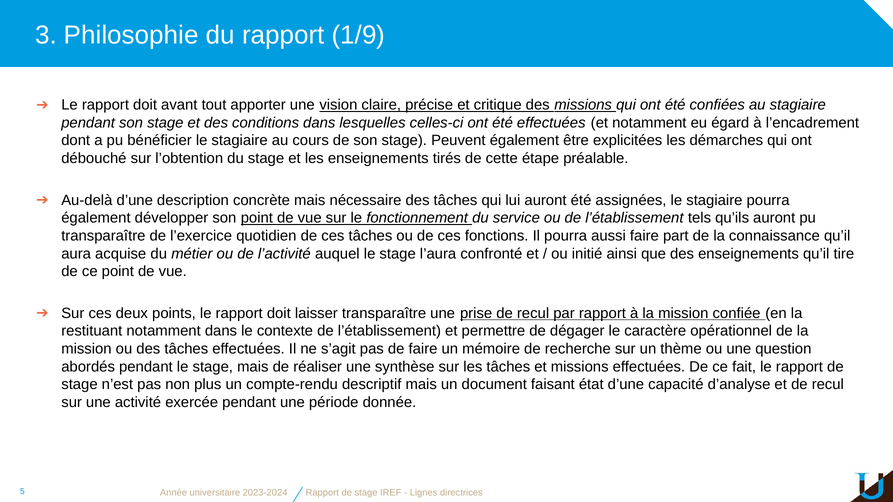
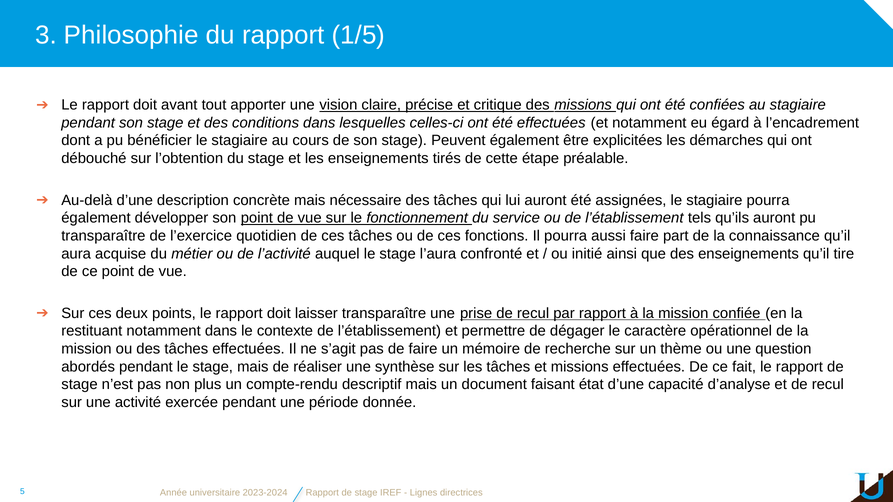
1/9: 1/9 -> 1/5 (358, 35)
